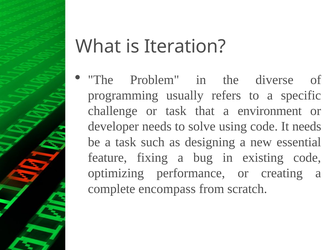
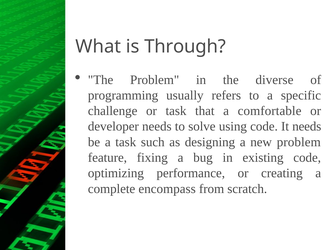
Iteration: Iteration -> Through (185, 47)
environment: environment -> comfortable (270, 111)
new essential: essential -> problem (299, 142)
